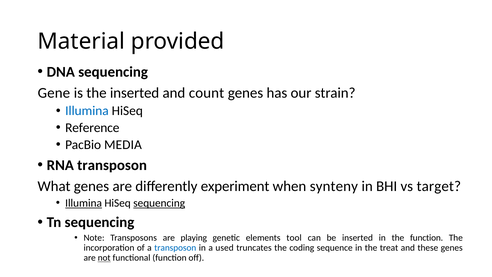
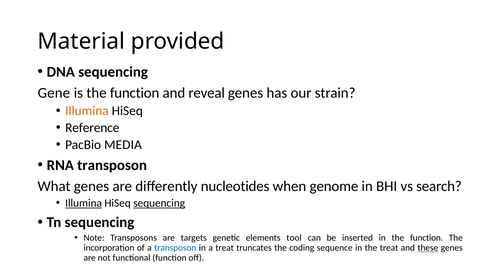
is the inserted: inserted -> function (135, 93)
count: count -> reveal (207, 93)
Illumina colour: blue -> orange (87, 111)
experiment: experiment -> nucleotides (235, 186)
synteny: synteny -> genome (334, 186)
target: target -> search (439, 186)
playing: playing -> targets (194, 238)
a used: used -> treat (225, 248)
these underline: none -> present (428, 248)
not underline: present -> none (104, 258)
